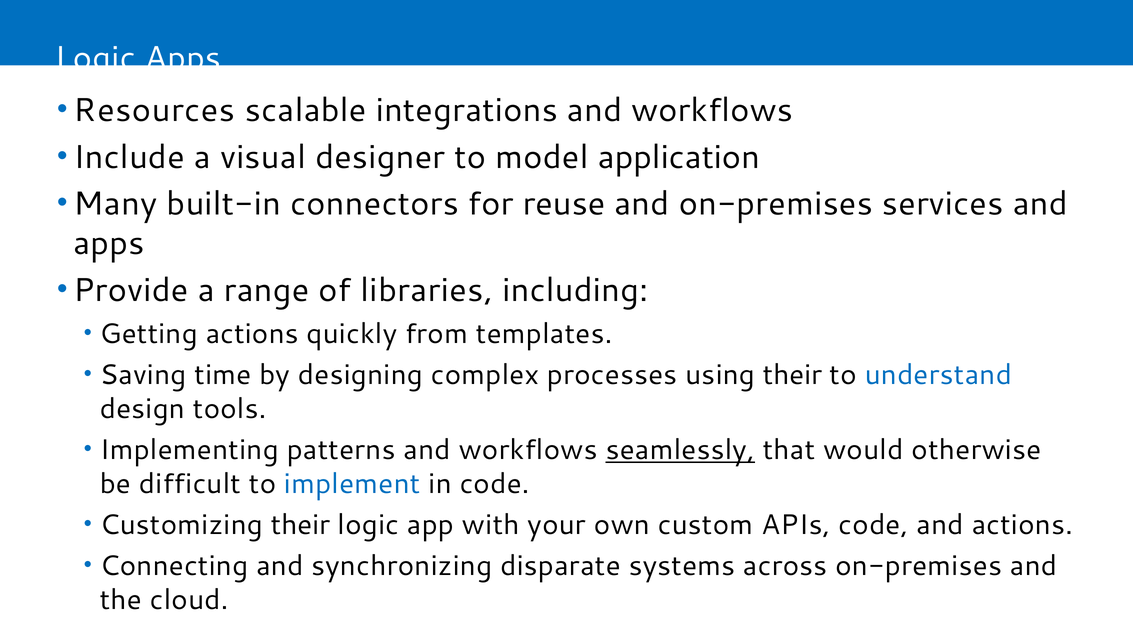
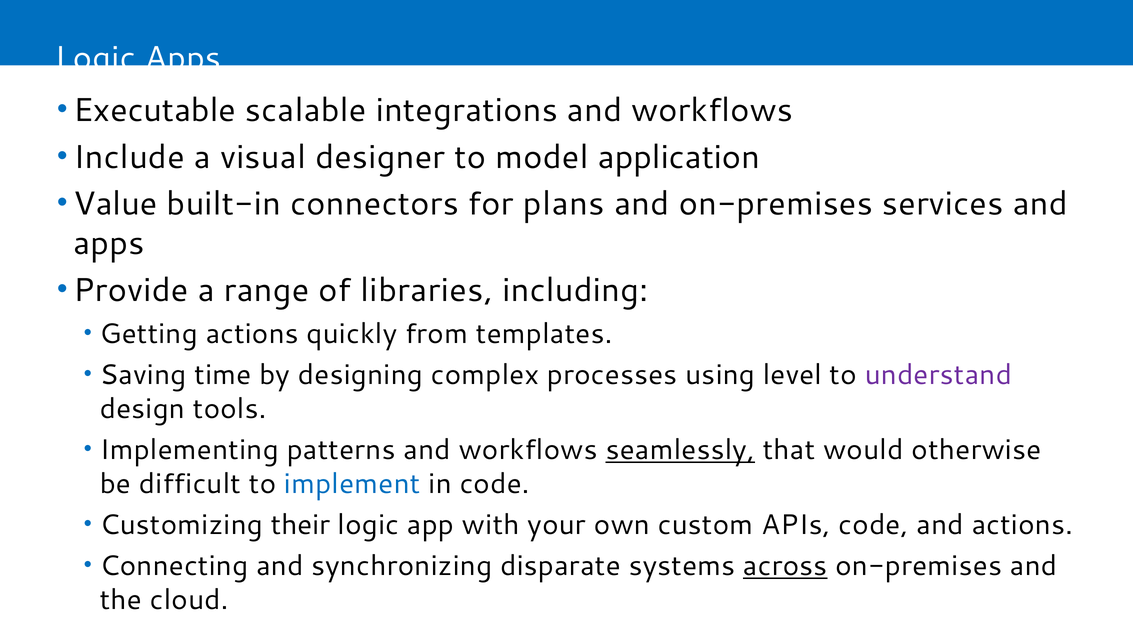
Resources: Resources -> Executable (155, 110)
Many: Many -> Value (115, 204)
reuse: reuse -> plans (564, 204)
using their: their -> level (792, 375)
understand colour: blue -> purple (938, 375)
across underline: none -> present (785, 566)
